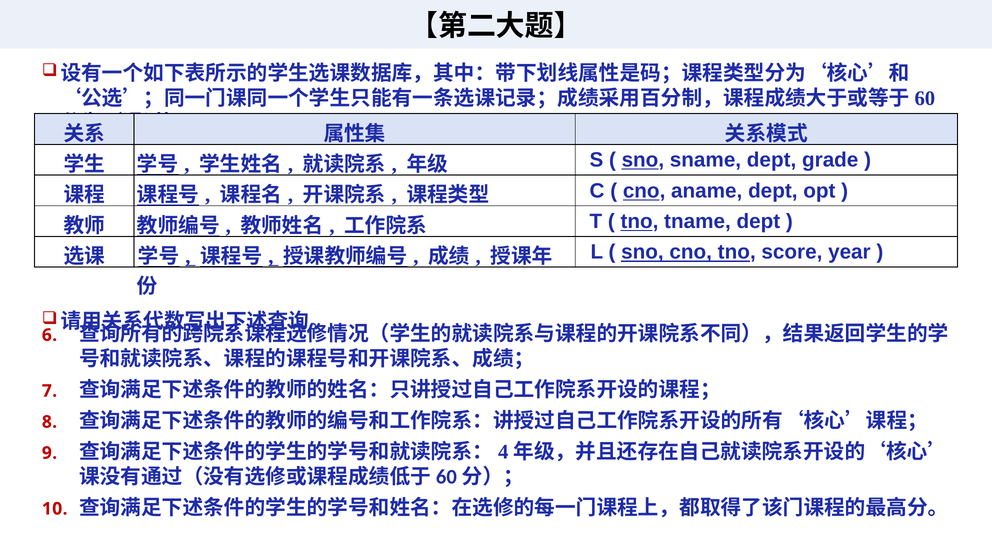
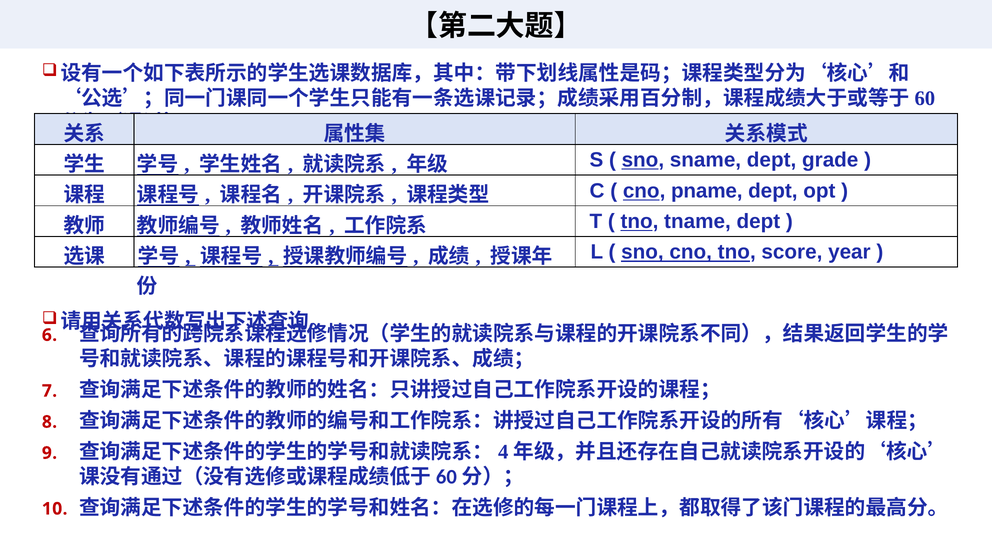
aname: aname -> pname (707, 191)
